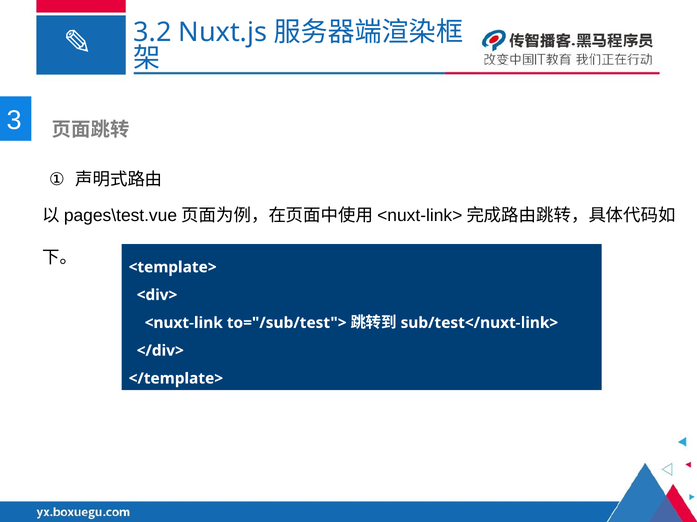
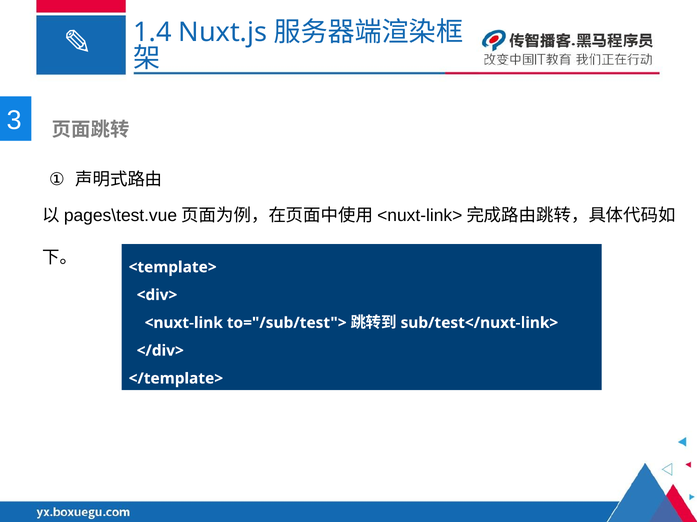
3.2: 3.2 -> 1.4 (152, 32)
